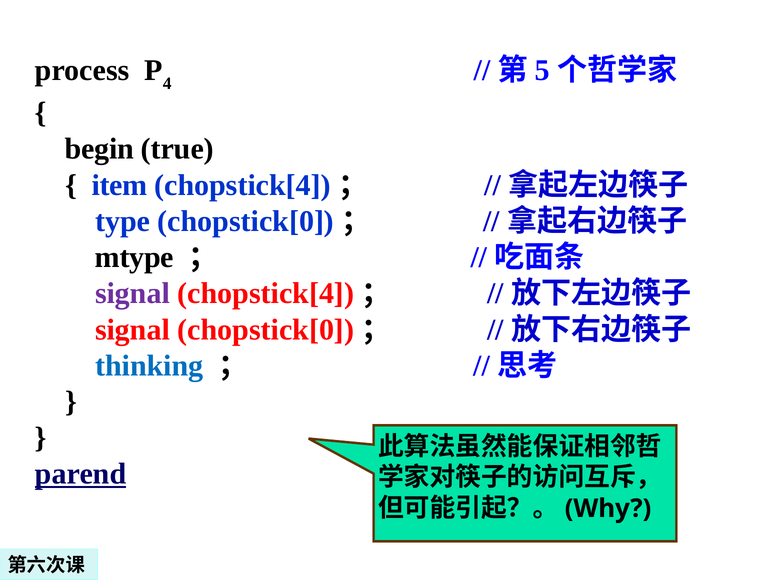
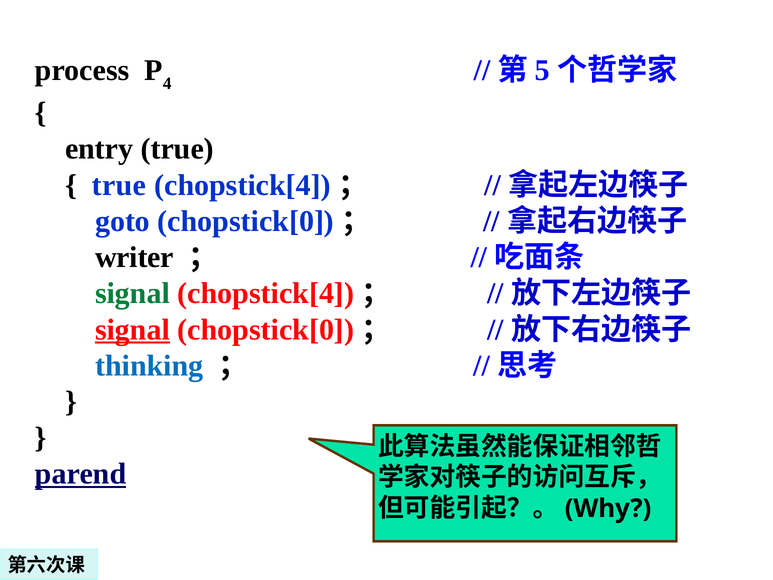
begin: begin -> entry (99, 149)
item: item -> true (119, 185)
type: type -> goto (123, 221)
mtype: mtype -> writer (134, 257)
signal colour: purple -> green (133, 293)
signal underline: none -> present (133, 329)
